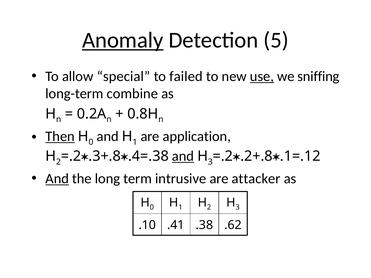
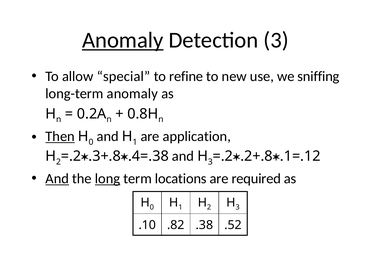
Detection 5: 5 -> 3 (276, 40)
failed: failed -> refine (186, 76)
use underline: present -> none (262, 76)
long-term combine: combine -> anomaly (132, 94)
and underline: present -> none (183, 156)
long underline: none -> present (108, 179)
intrusive: intrusive -> locations (181, 179)
attacker: attacker -> required (256, 179)
.41: .41 -> .82 (176, 225)
.62: .62 -> .52 (233, 225)
